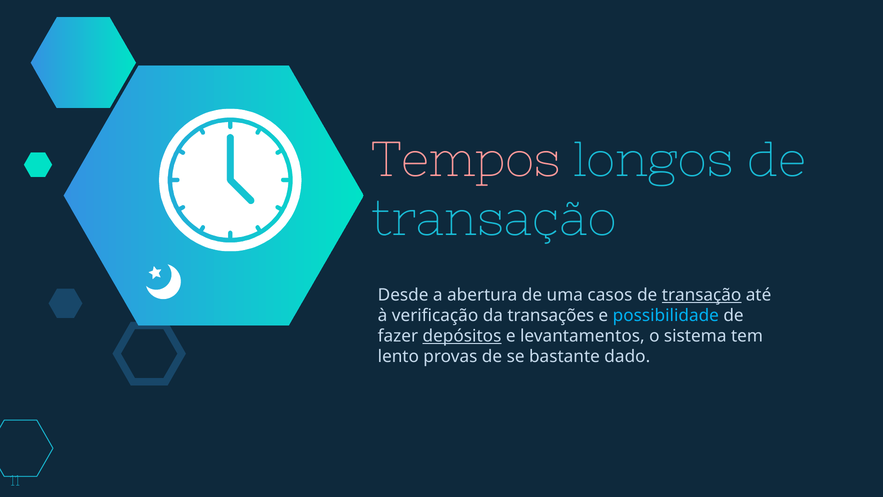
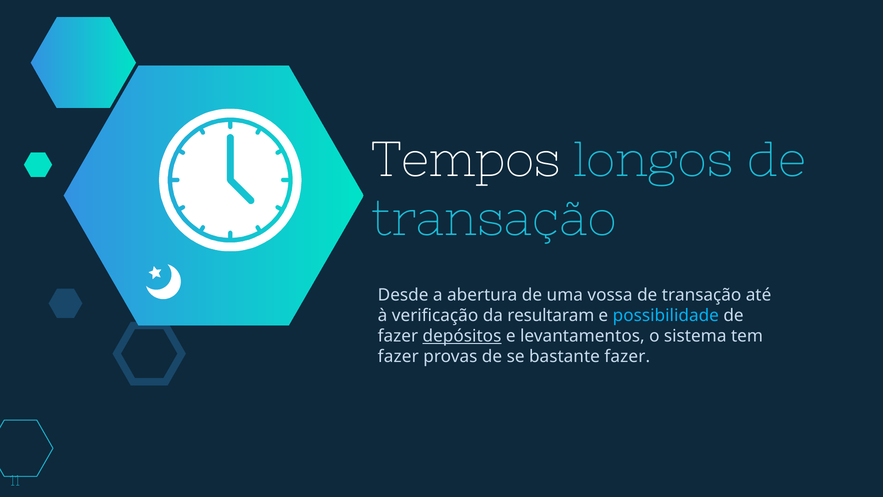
Tempos colour: pink -> white (466, 160)
casos: casos -> vossa (610, 295)
transação underline: present -> none (702, 295)
transações: transações -> resultaram (551, 315)
lento: lento -> fazer (398, 357)
bastante dado: dado -> fazer (627, 357)
